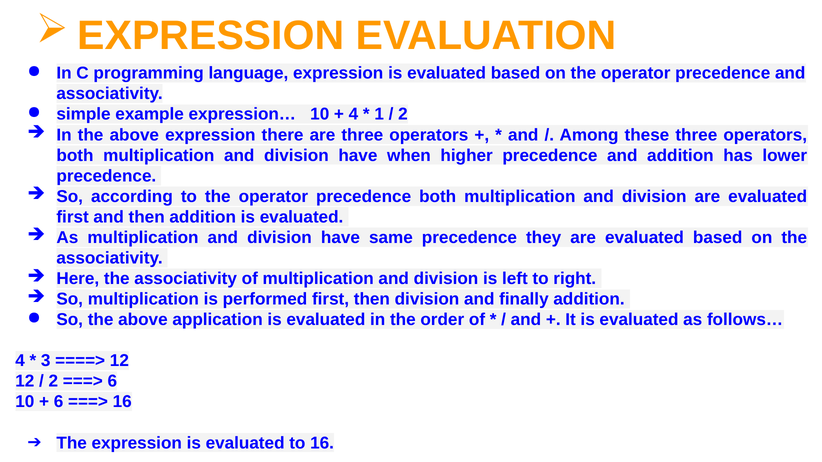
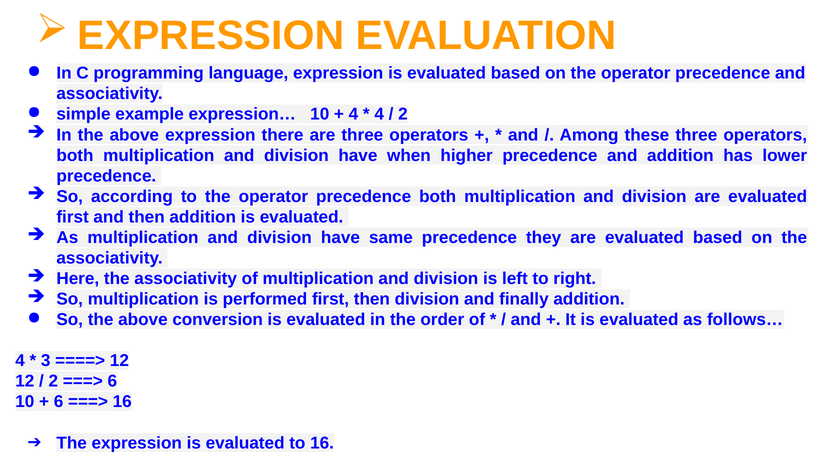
1: 1 -> 4 (379, 114)
application: application -> conversion (218, 320)
